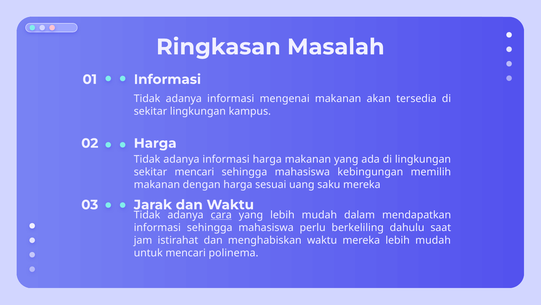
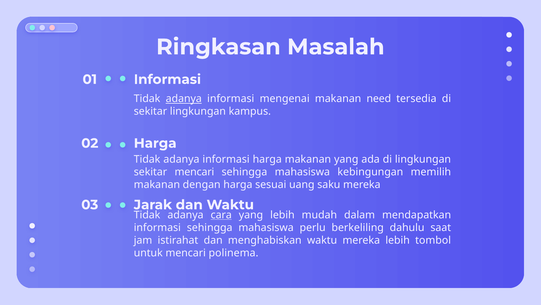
adanya underline: none -> present (184, 99)
akan: akan -> need (379, 99)
mereka lebih mudah: mudah -> tombol (433, 240)
